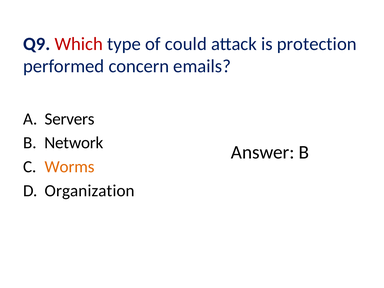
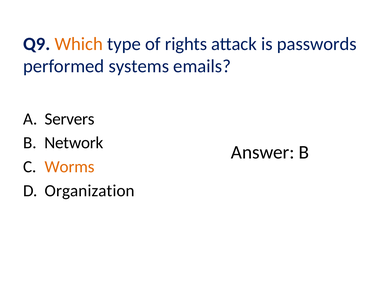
Which colour: red -> orange (79, 44)
could: could -> rights (186, 44)
protection: protection -> passwords (317, 44)
concern: concern -> systems (139, 66)
